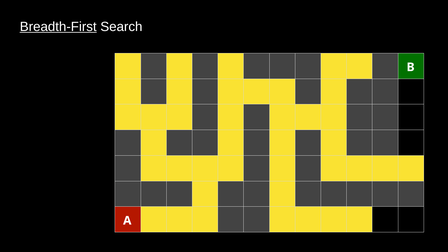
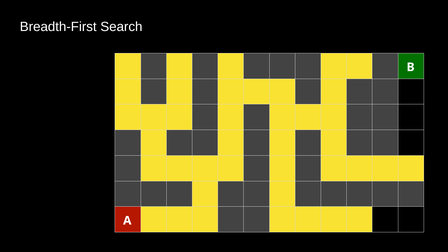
Breadth-First underline: present -> none (58, 27)
